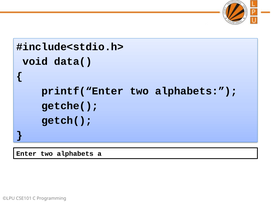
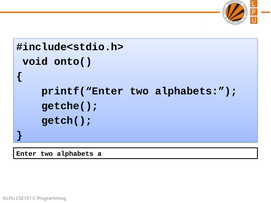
data(: data( -> onto( (73, 62)
